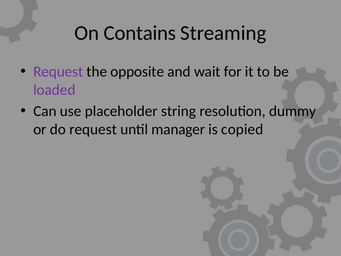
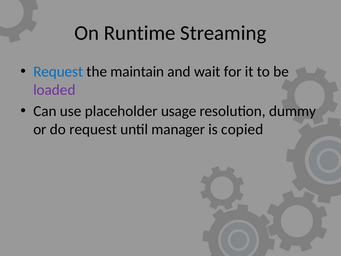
Contains: Contains -> Runtime (140, 33)
Request colour: purple -> blue (58, 72)
opposite: opposite -> maintain (137, 72)
string: string -> usage (179, 111)
